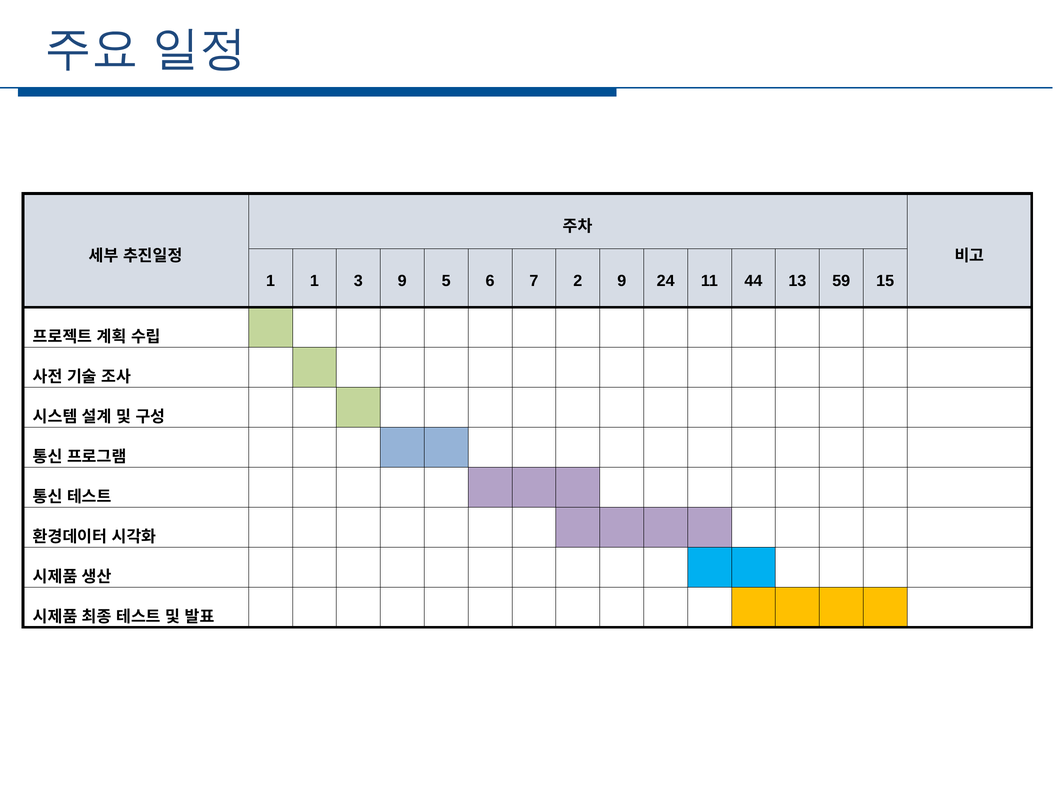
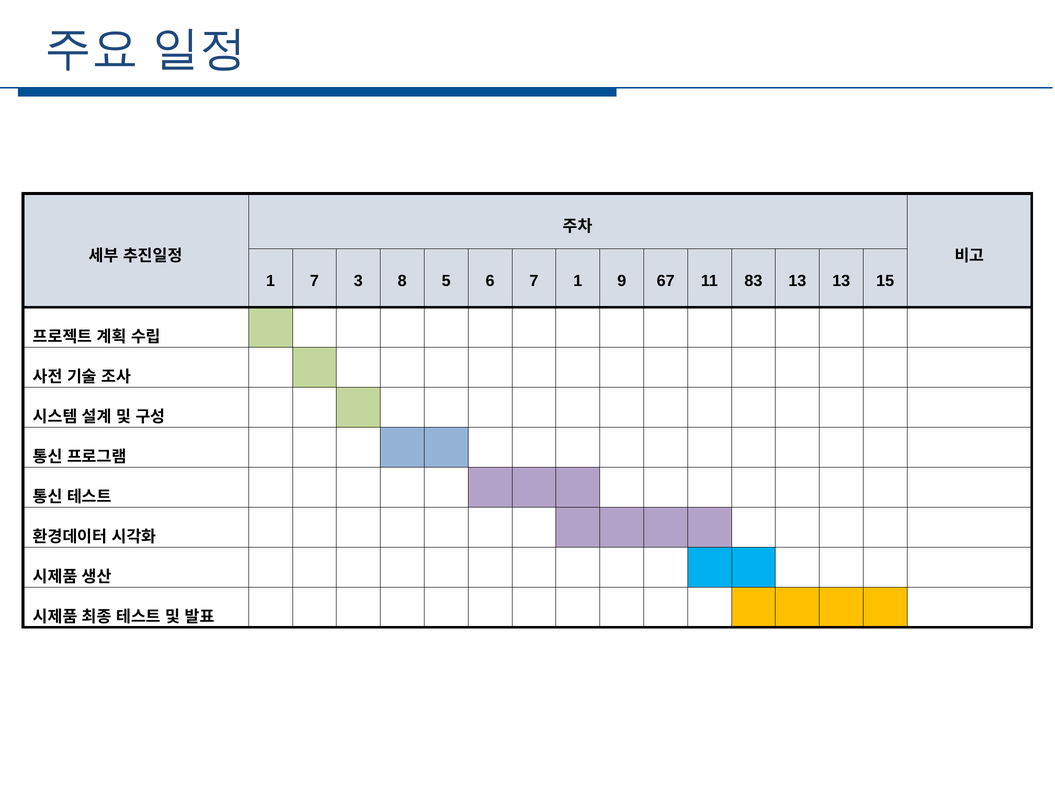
1 1: 1 -> 7 (314, 281)
3 9: 9 -> 8 (402, 281)
7 2: 2 -> 1 (578, 281)
24: 24 -> 67 (666, 281)
44: 44 -> 83 (753, 281)
13 59: 59 -> 13 (841, 281)
